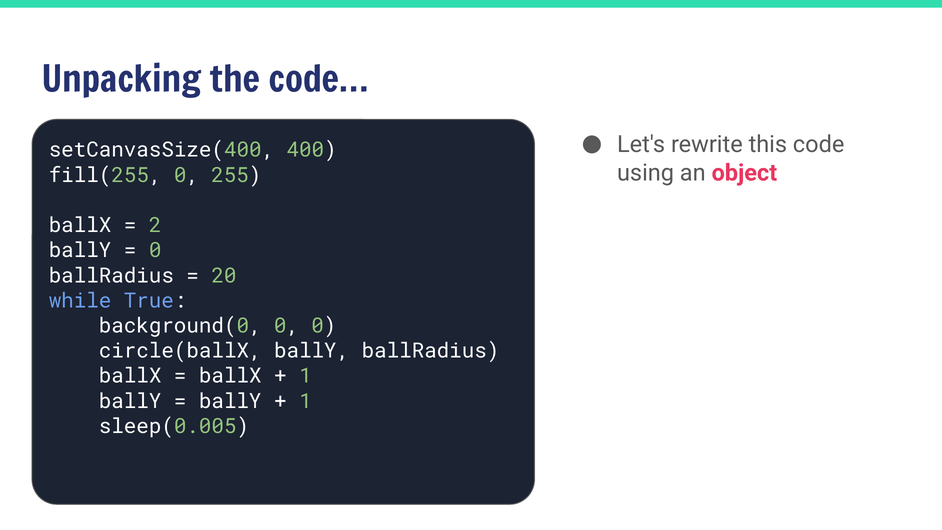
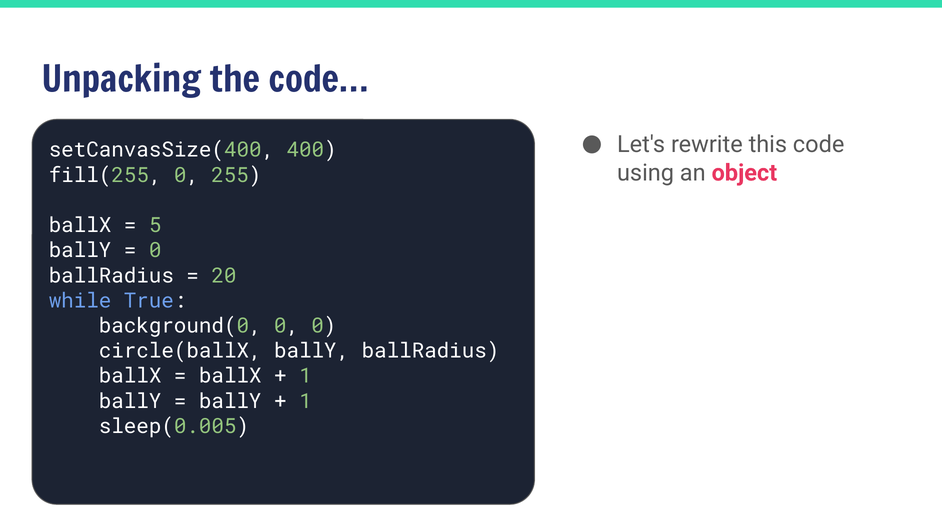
2: 2 -> 5 (155, 225)
